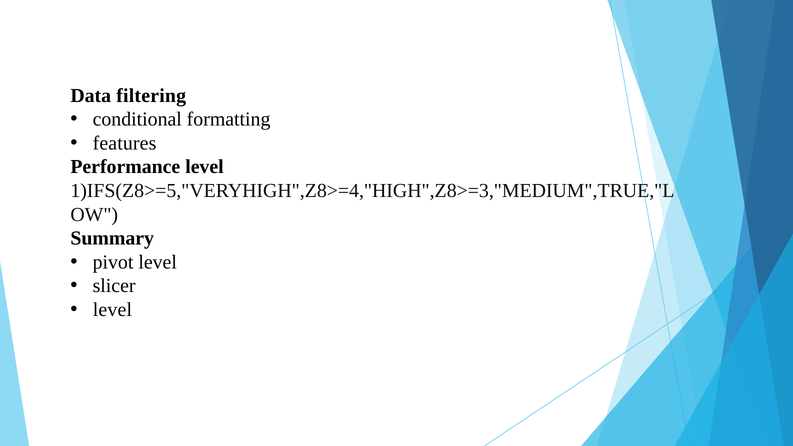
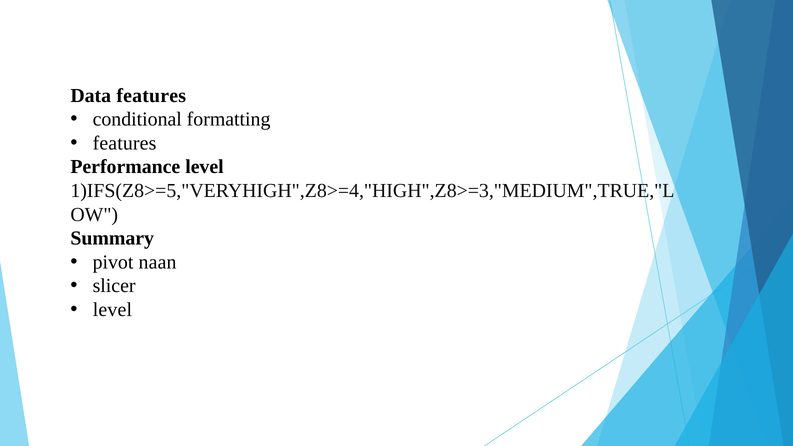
Data filtering: filtering -> features (151, 96)
pivot level: level -> naan (158, 262)
